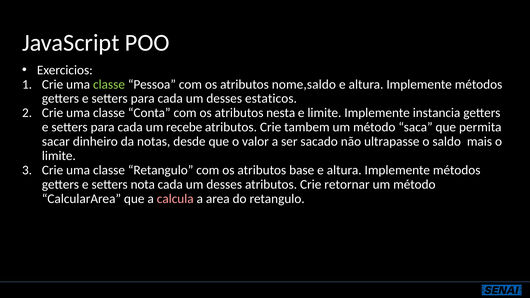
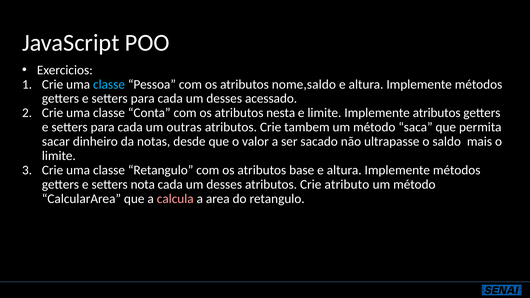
classe colour: light green -> light blue (109, 84)
estaticos: estaticos -> acessado (271, 99)
Implemente instancia: instancia -> atributos (437, 113)
recebe: recebe -> outras (184, 127)
retornar: retornar -> atributo (347, 184)
